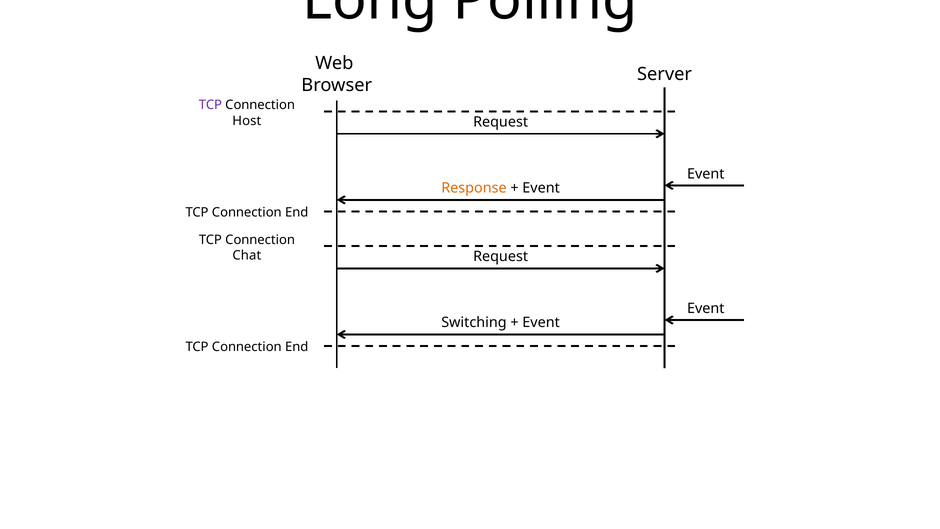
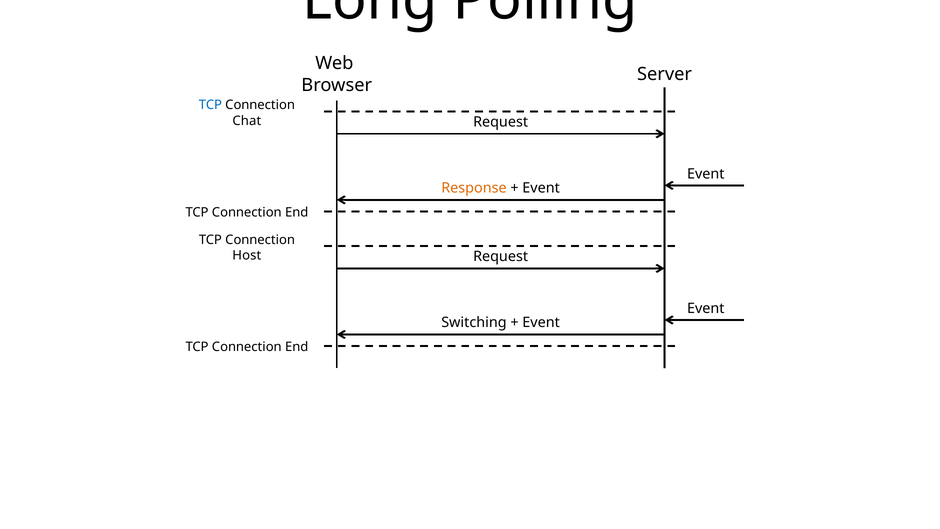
TCP colour: purple -> blue (210, 105)
Host: Host -> Chat (247, 121)
Chat: Chat -> Host (247, 255)
